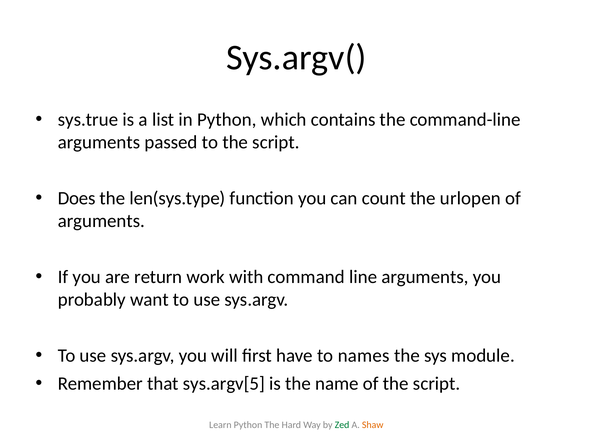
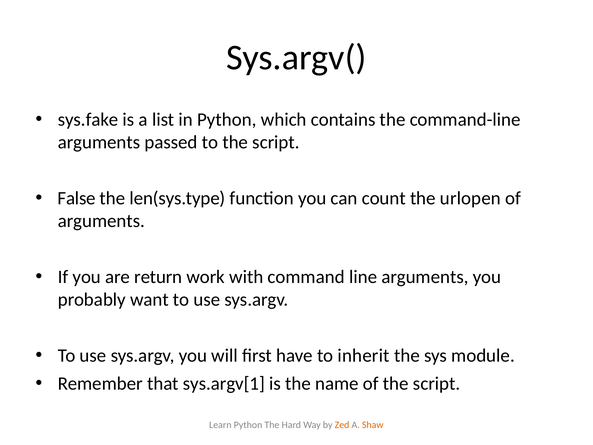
sys.true: sys.true -> sys.fake (88, 119)
Does: Does -> False (77, 198)
names: names -> inherit (364, 356)
sys.argv[5: sys.argv[5 -> sys.argv[1 (224, 384)
Zed colour: green -> orange (342, 425)
